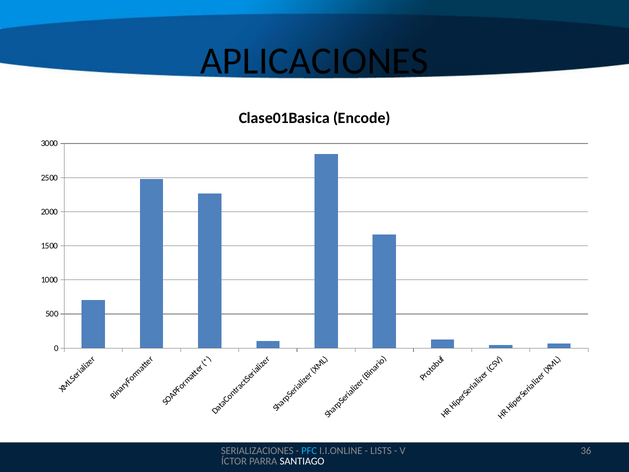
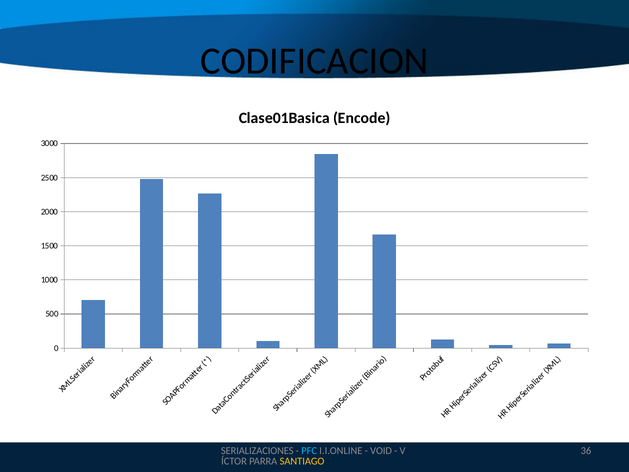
APLICACIONES: APLICACIONES -> CODIFICACION (314, 61)
LISTS: LISTS -> VOID (381, 450)
SANTIAGO colour: white -> yellow (302, 461)
